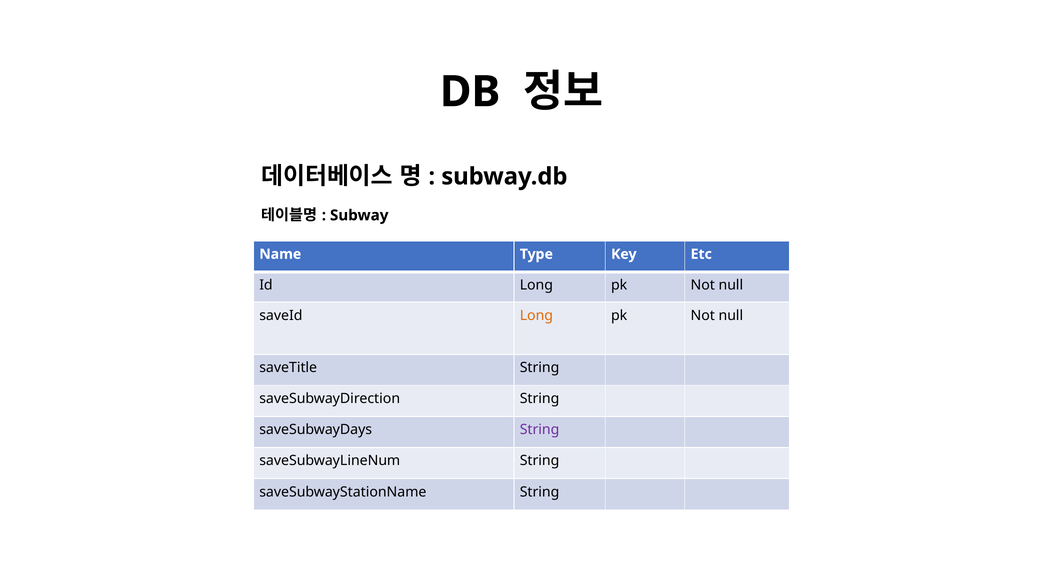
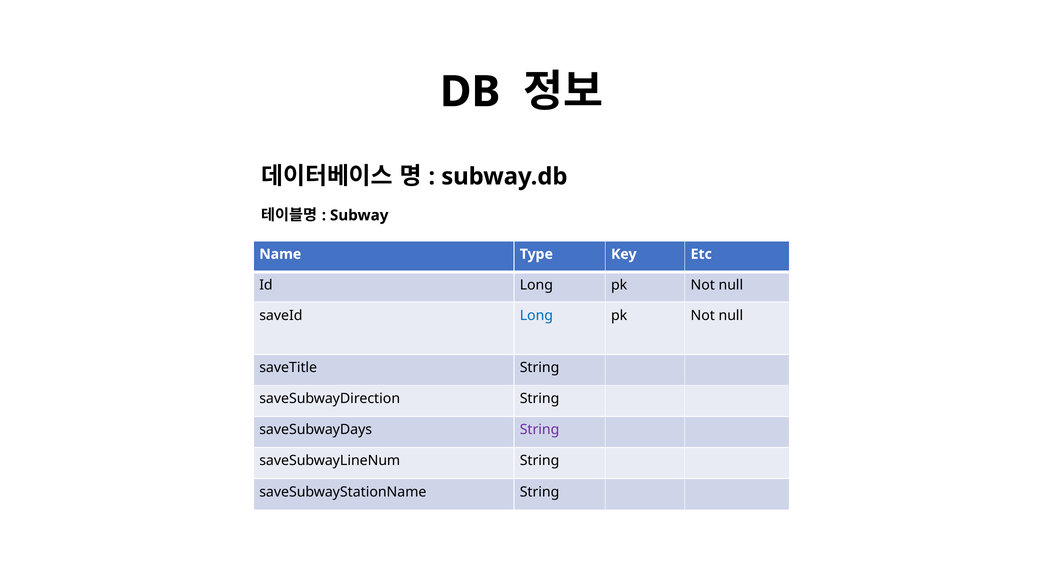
Long colour: orange -> blue (536, 315)
